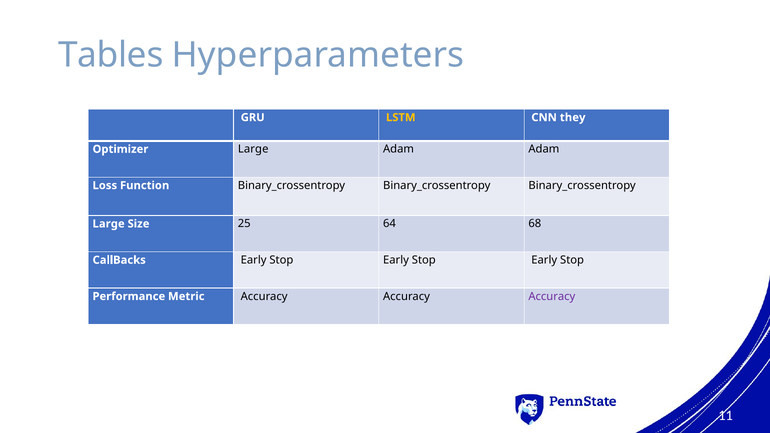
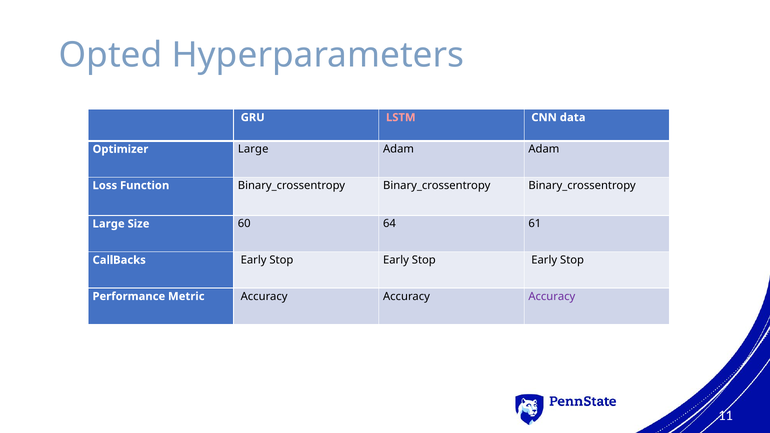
Tables: Tables -> Opted (111, 55)
LSTM colour: yellow -> pink (401, 117)
they: they -> data (573, 117)
25: 25 -> 60 (244, 224)
68: 68 -> 61 (535, 224)
